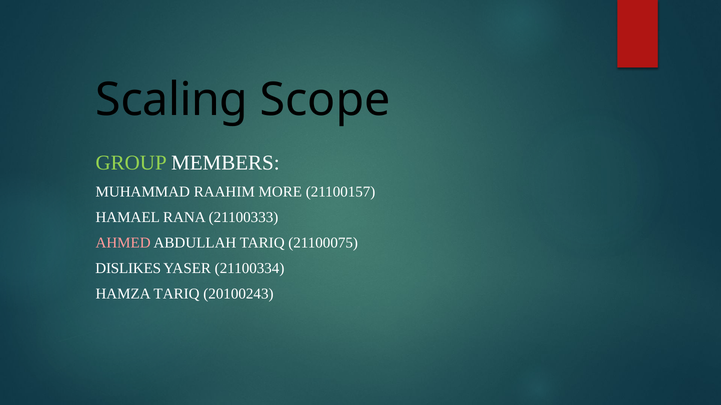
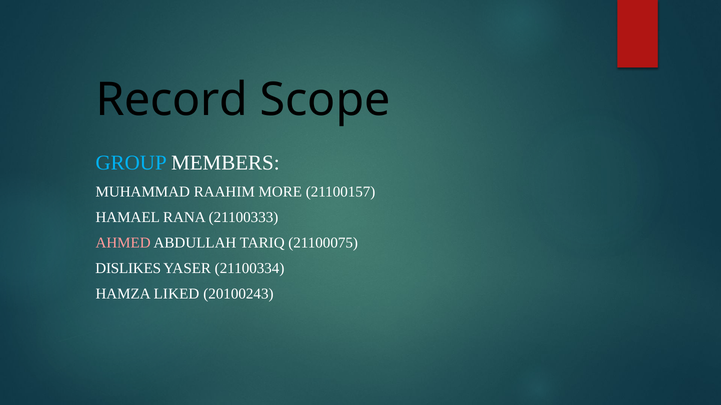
Scaling: Scaling -> Record (172, 100)
GROUP colour: light green -> light blue (131, 163)
HAMZA TARIQ: TARIQ -> LIKED (176, 294)
